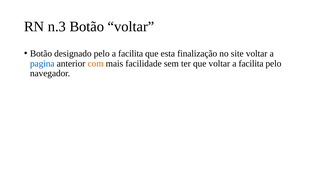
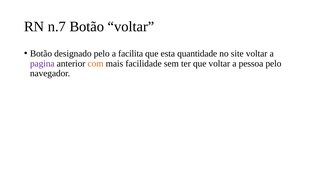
n.3: n.3 -> n.7 (57, 27)
finalização: finalização -> quantidade (197, 53)
pagina colour: blue -> purple (42, 63)
voltar a facilita: facilita -> pessoa (251, 63)
